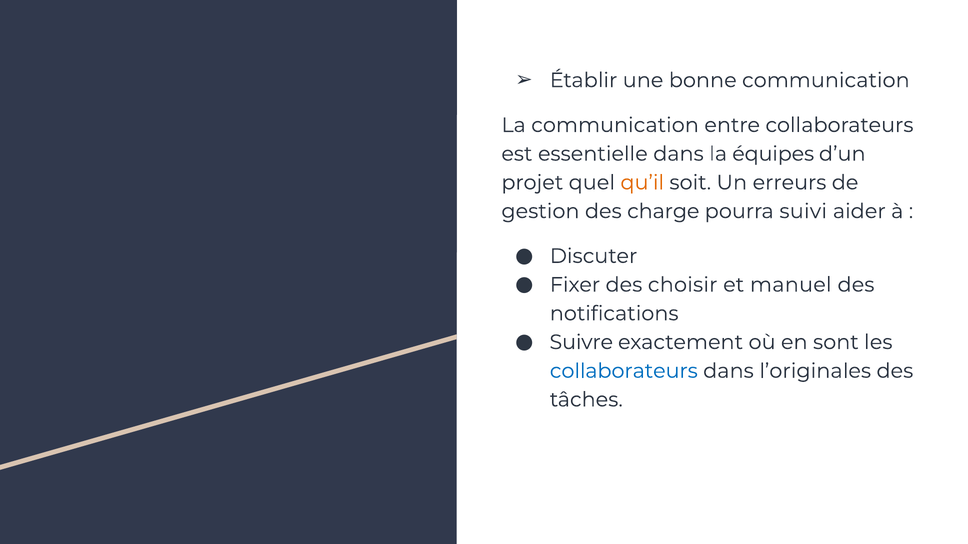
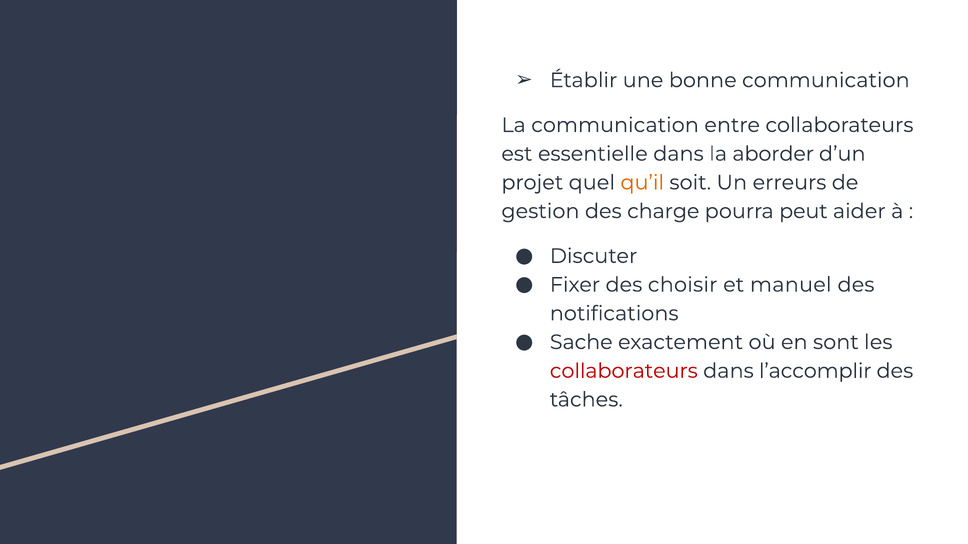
équipes: équipes -> aborder (773, 154)
suivi: suivi -> peut (803, 211)
Suivre: Suivre -> Sache (581, 343)
collaborateurs colour: blue -> red (624, 371)
l’originales: l’originales -> l’accomplir (815, 371)
